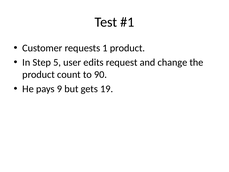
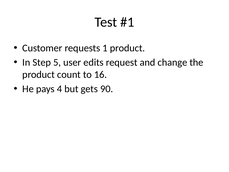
90: 90 -> 16 (100, 75)
9: 9 -> 4 (59, 89)
19: 19 -> 90 (107, 89)
